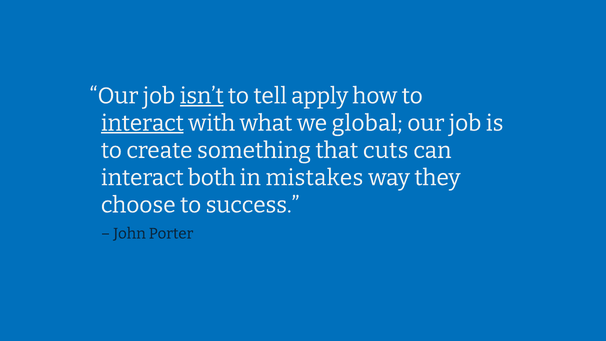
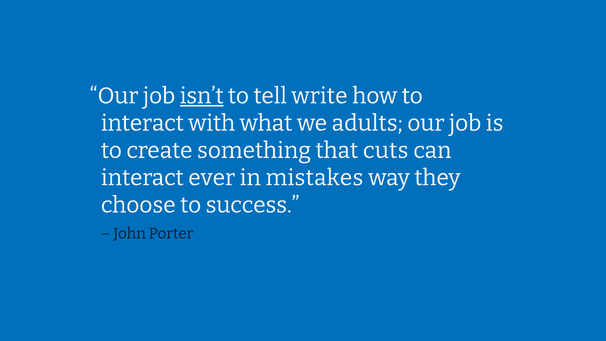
apply: apply -> write (320, 96)
interact underline: present -> none (142, 123)
global: global -> adults (367, 123)
both: both -> ever (212, 178)
